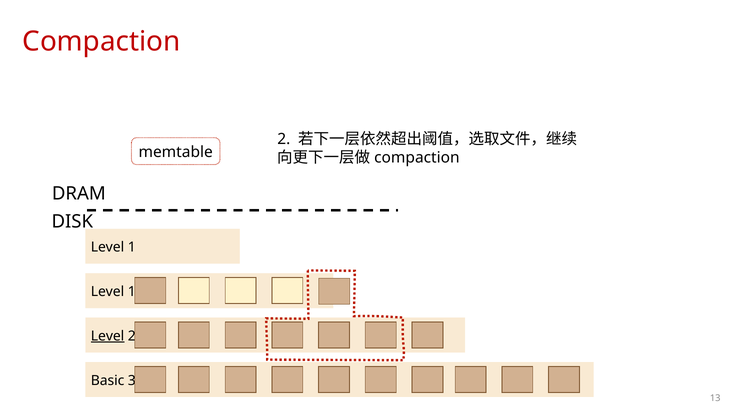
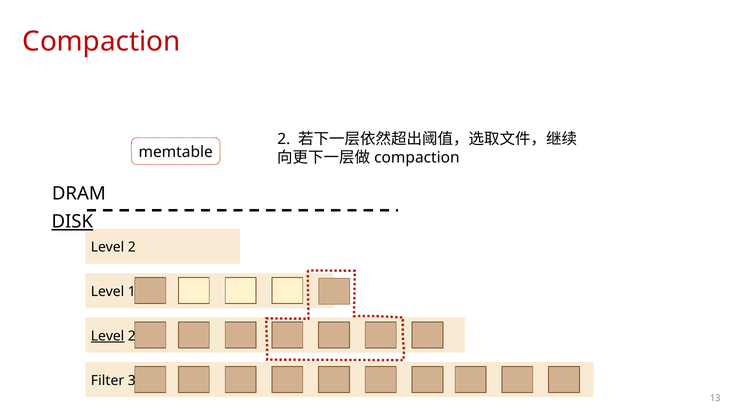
DISK underline: none -> present (72, 222)
1: 1 -> 2 (132, 247)
Basic: Basic -> Filter (108, 380)
